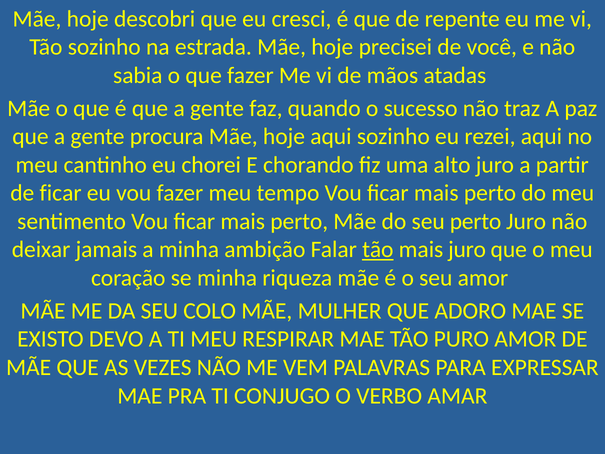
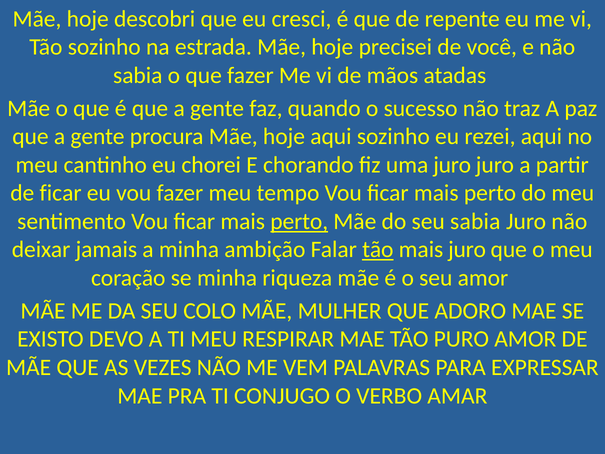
uma alto: alto -> juro (452, 165)
perto underline: none -> present (299, 221)
seu perto: perto -> sabia (475, 221)
